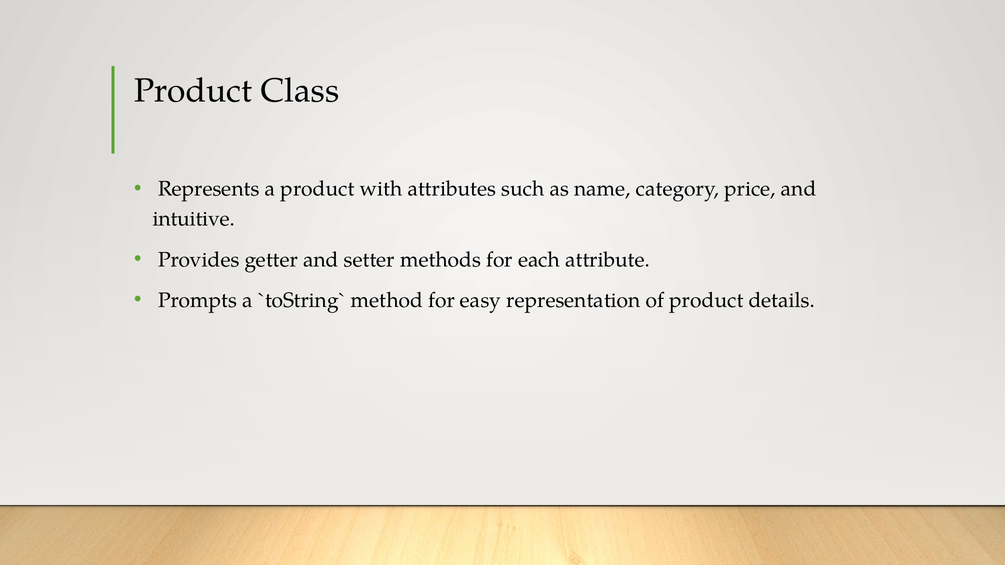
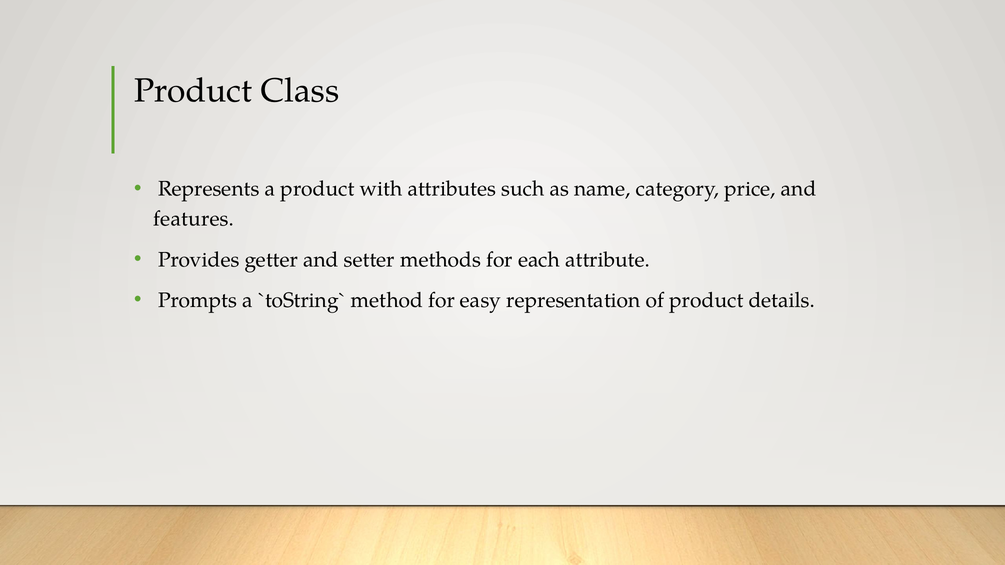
intuitive: intuitive -> features (194, 219)
